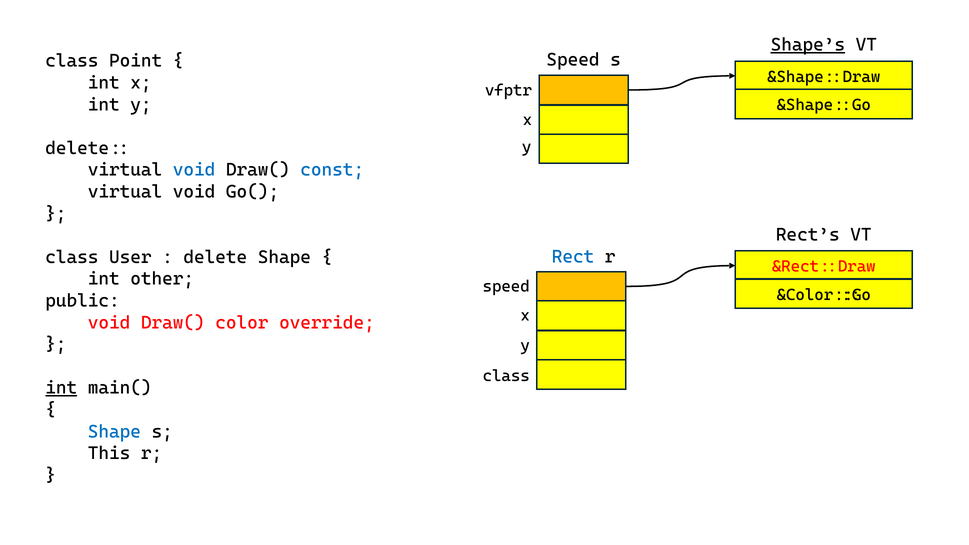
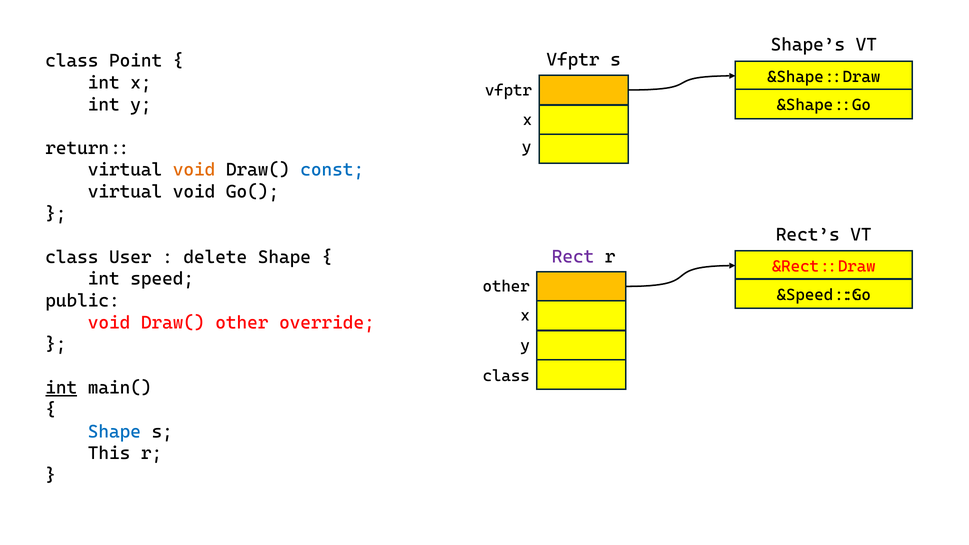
Shape’s underline: present -> none (808, 45)
Speed: Speed -> Vfptr (573, 60)
delete: delete -> return (83, 148)
void colour: blue -> orange (194, 170)
Rect colour: blue -> purple (573, 257)
other: other -> speed (162, 279)
speed: speed -> other (506, 287)
&Color::Go: &Color::Go -> &Speed::Go (824, 295)
Draw( color: color -> other (242, 323)
